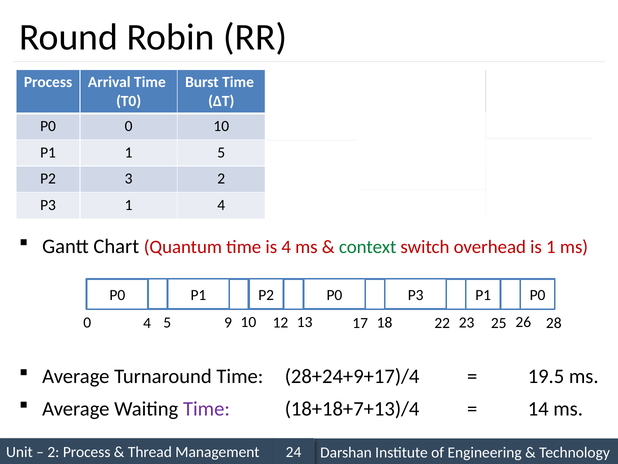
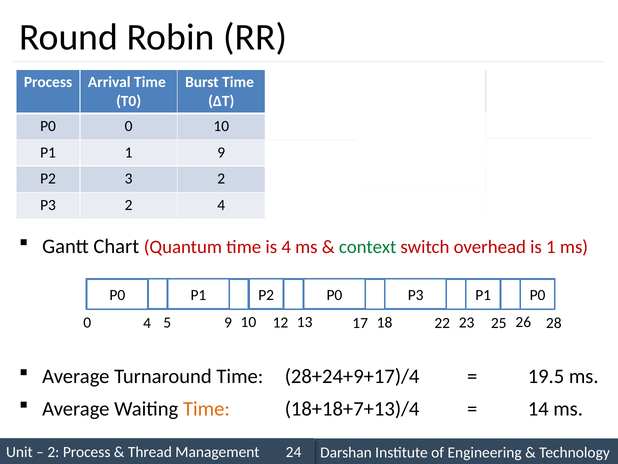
1 5: 5 -> 9 (221, 152)
P3 1: 1 -> 2 (129, 205)
Time colour: purple -> orange (206, 408)
